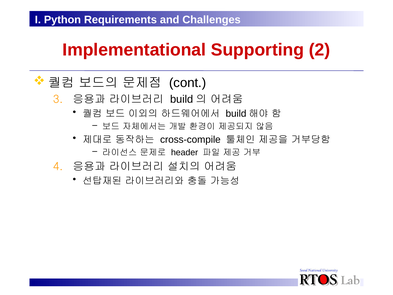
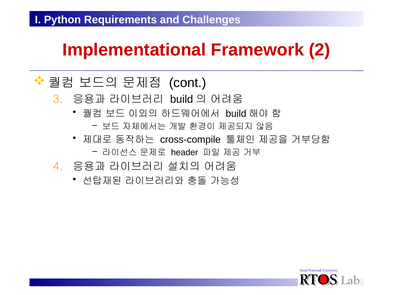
Supporting: Supporting -> Framework (257, 50)
